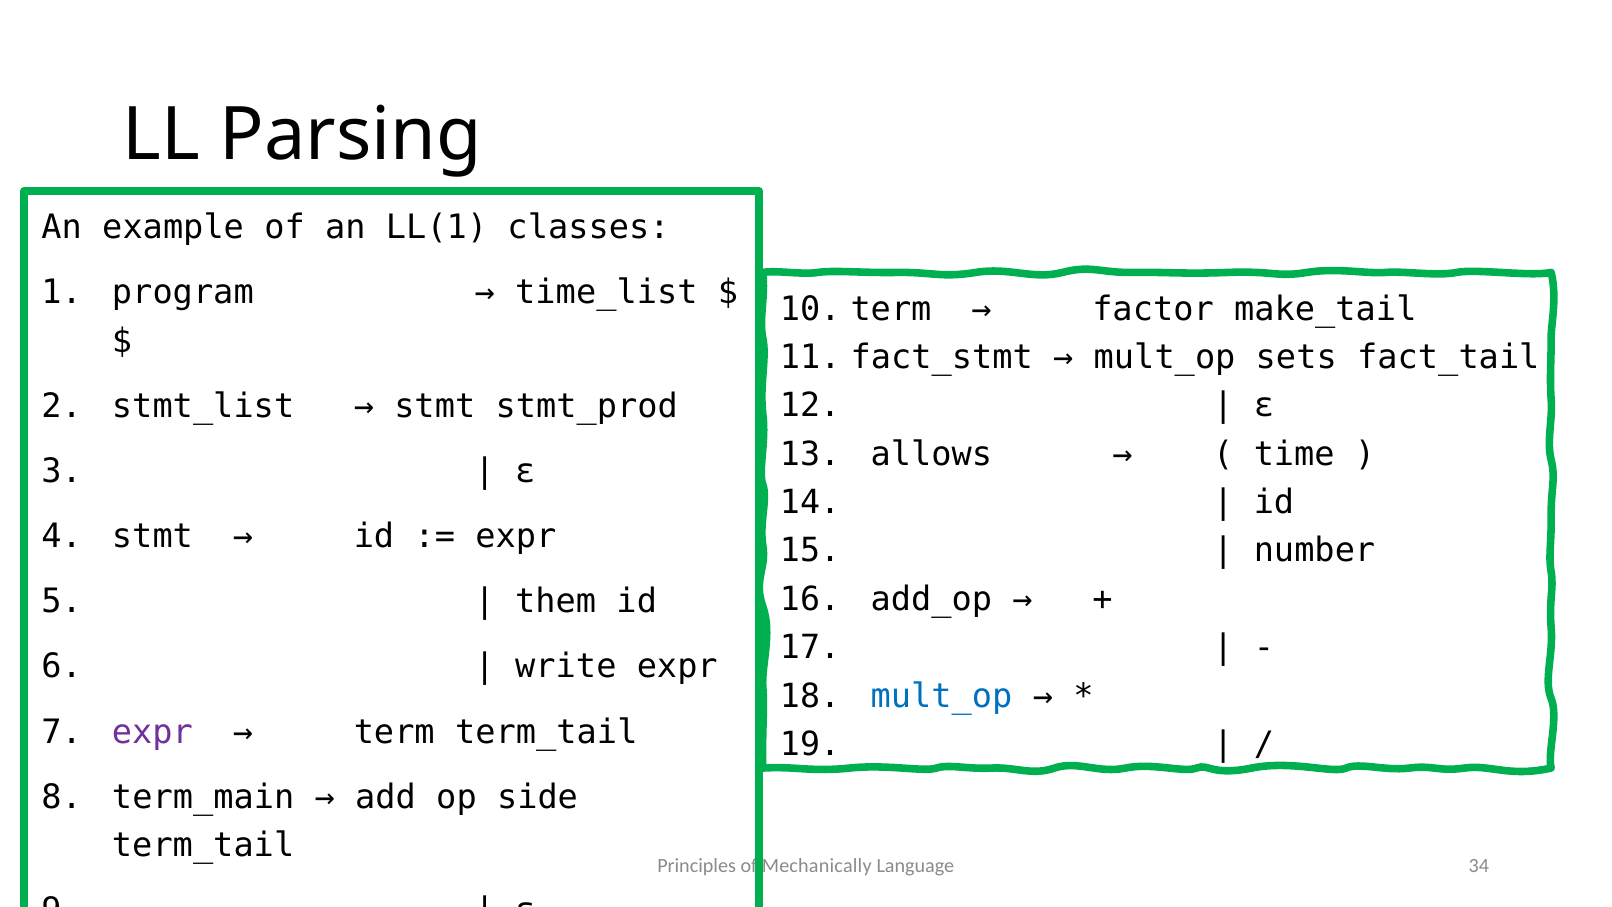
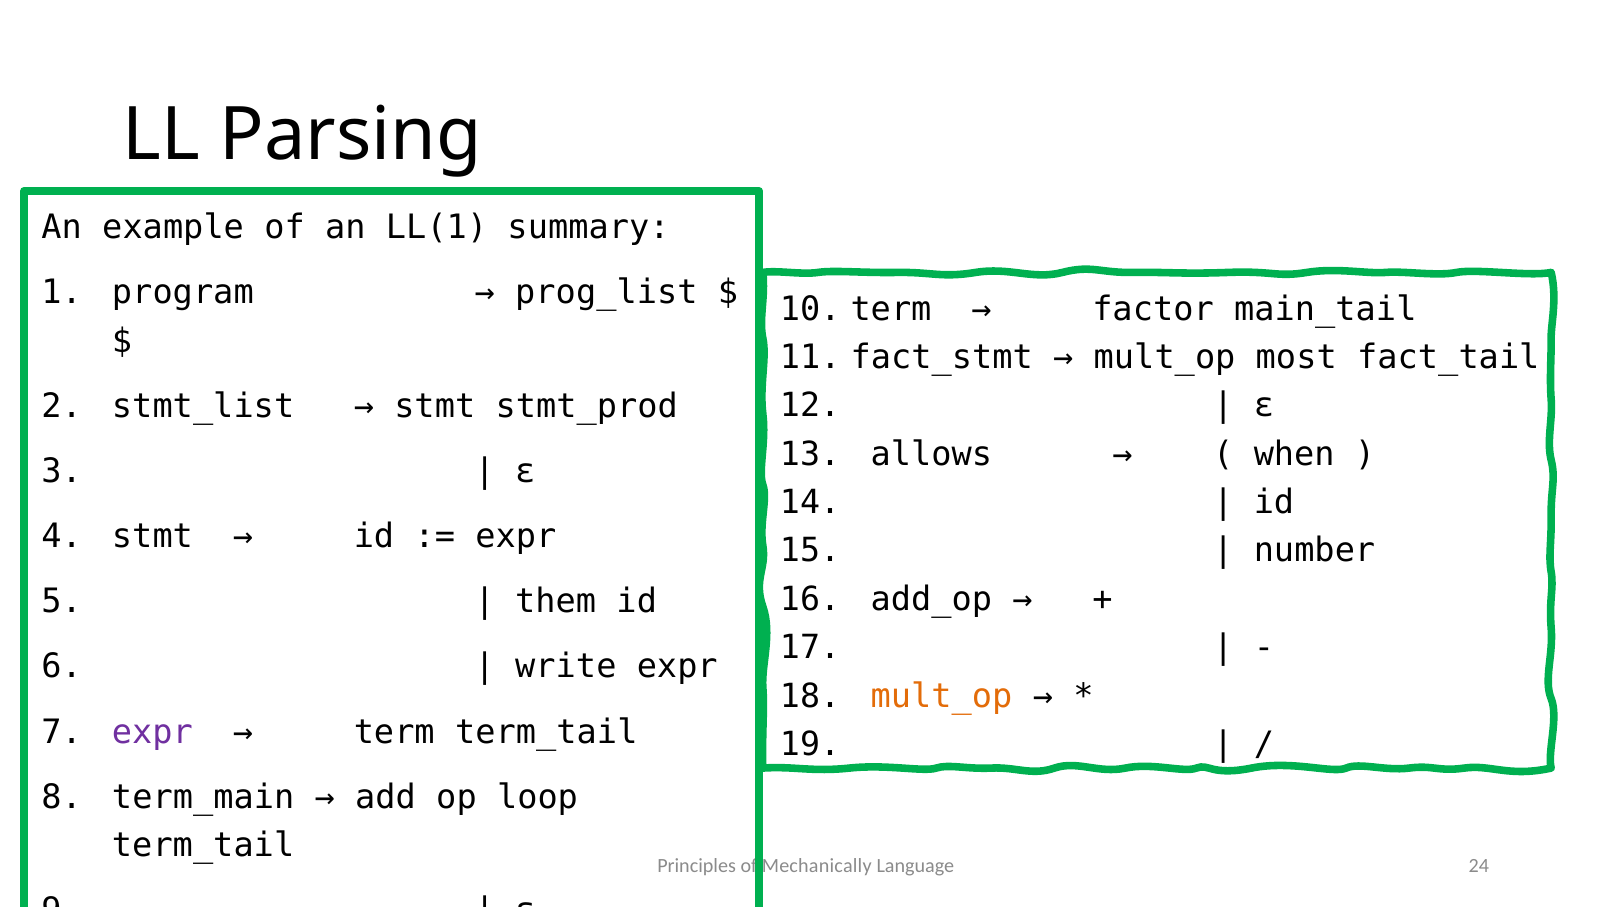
classes: classes -> summary (589, 227)
time_list: time_list -> prog_list (606, 293)
make_tail: make_tail -> main_tail (1325, 309)
sets: sets -> most (1296, 357)
time: time -> when (1294, 454)
mult_op colour: blue -> orange (942, 696)
side: side -> loop (538, 797)
34: 34 -> 24 (1479, 866)
